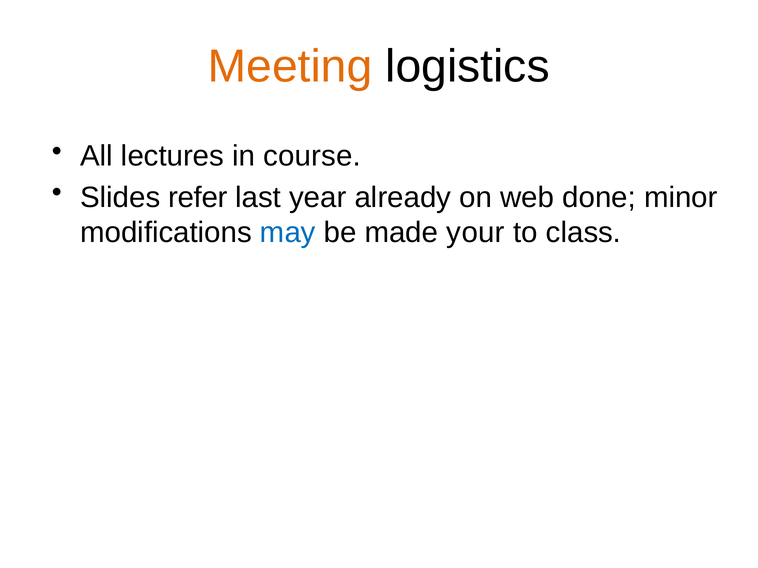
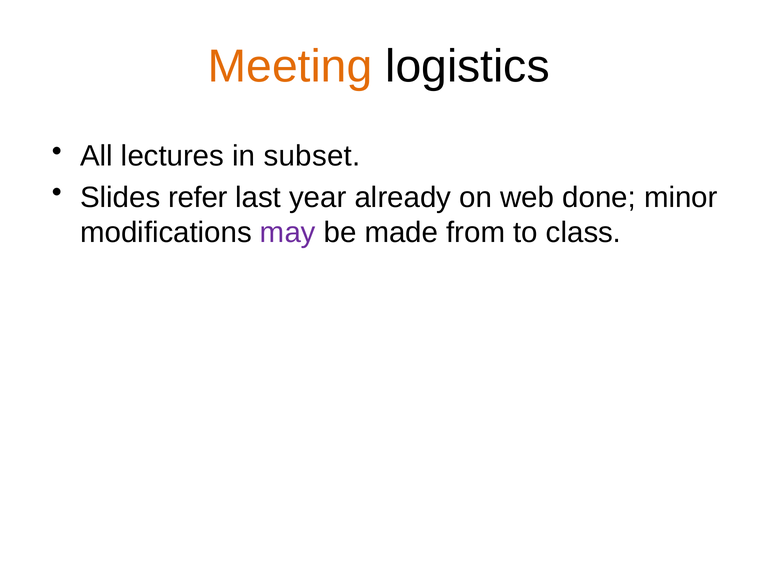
course: course -> subset (312, 156)
may colour: blue -> purple (288, 233)
your: your -> from (476, 233)
